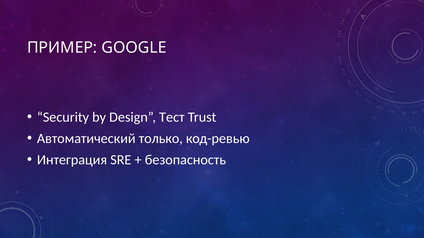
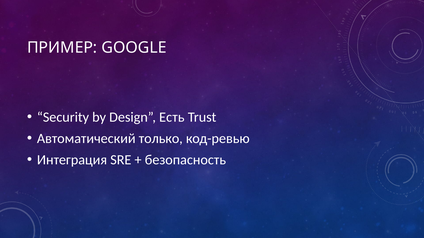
Тест: Тест -> Есть (172, 118)
